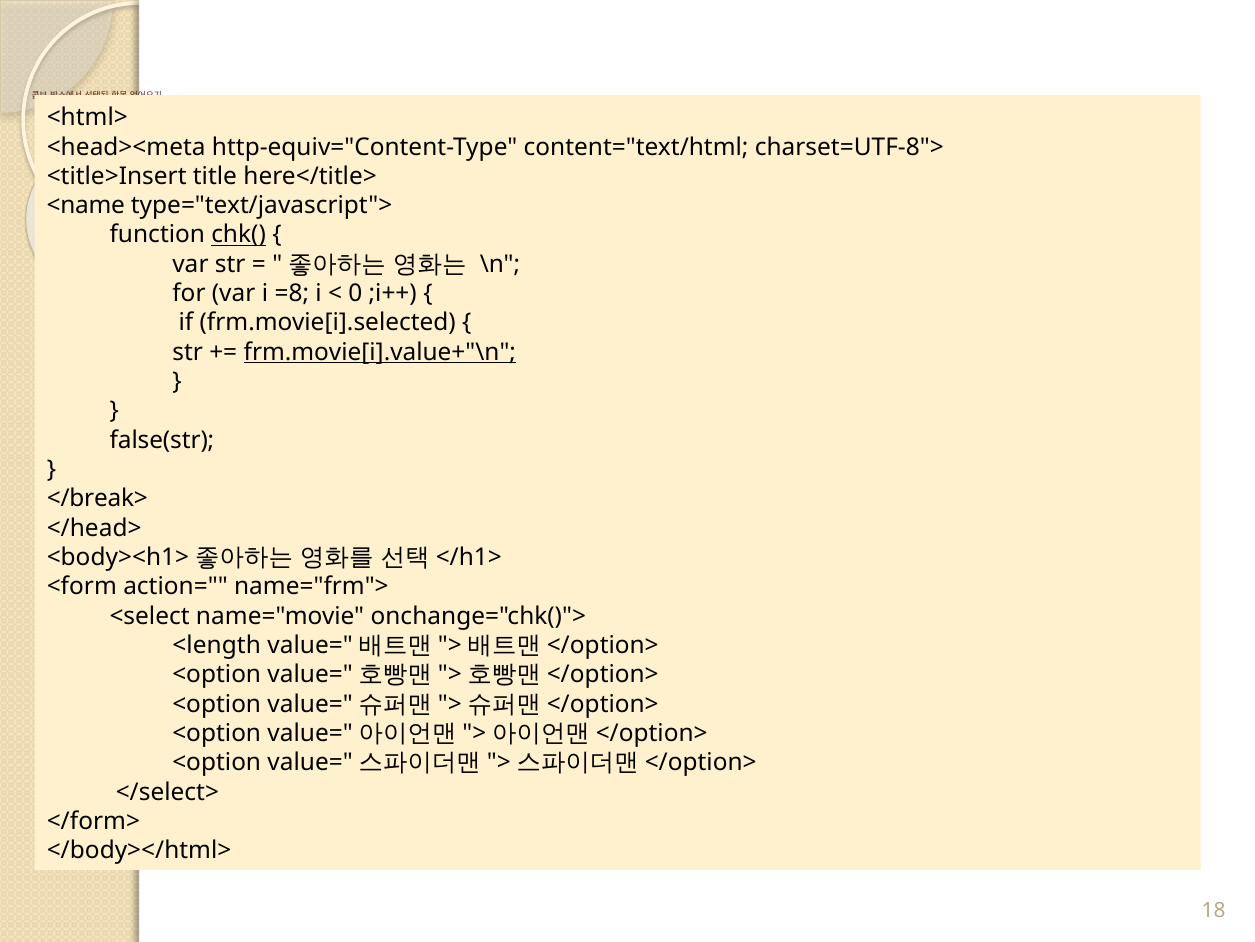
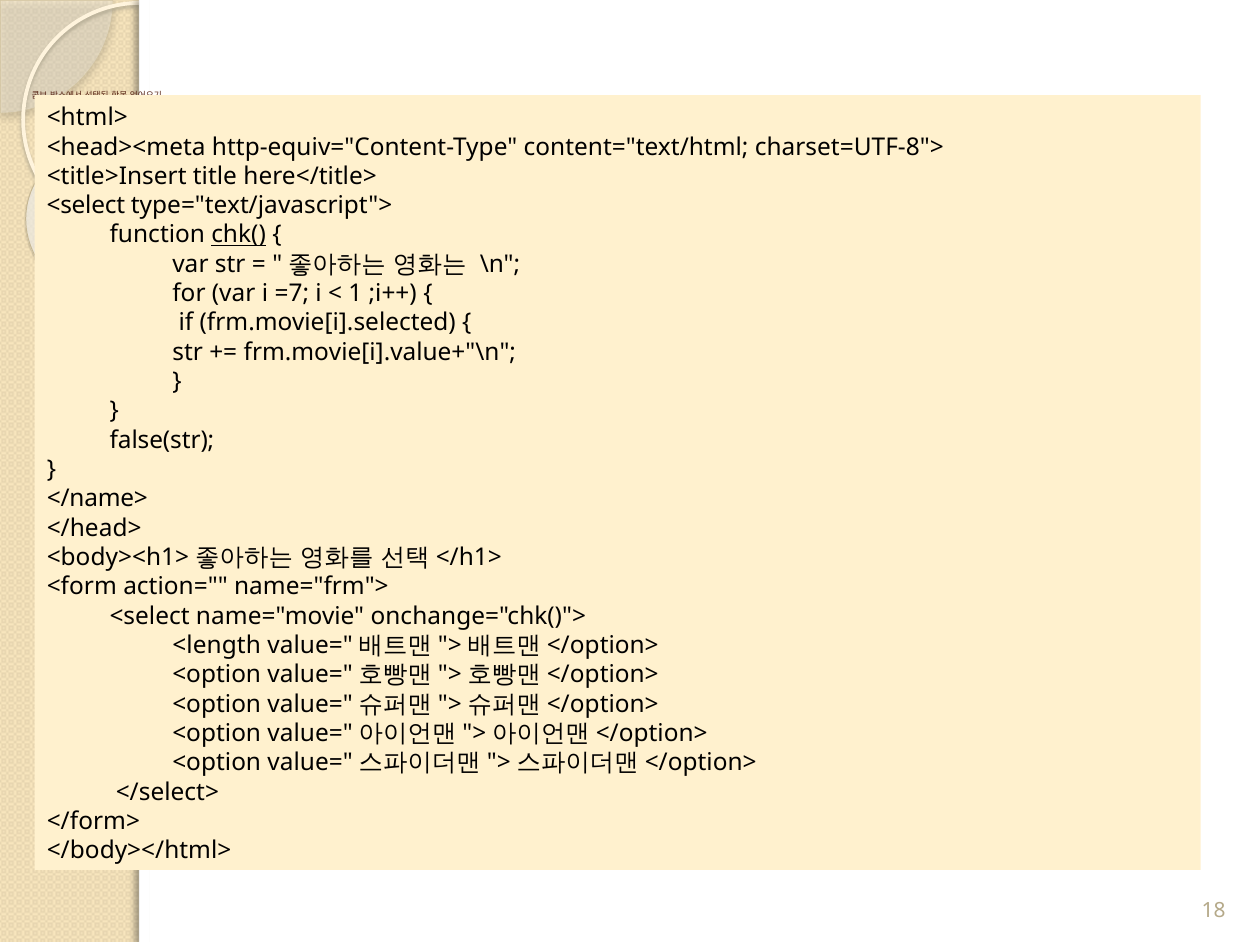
<name: <name -> <select (86, 205)
=8: =8 -> =7 (292, 293)
0: 0 -> 1 (355, 293)
frm.movie[i].value+"\n underline: present -> none (380, 352)
</break>: </break> -> </name> (97, 498)
